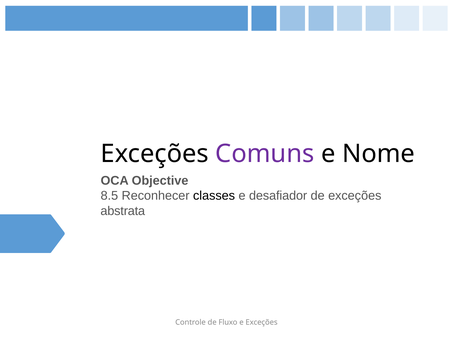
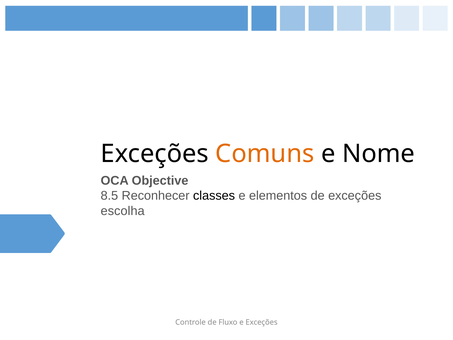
Comuns colour: purple -> orange (265, 154)
desafiador: desafiador -> elementos (278, 196)
abstrata: abstrata -> escolha (123, 211)
